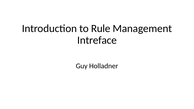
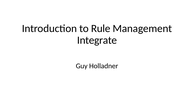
Intreface: Intreface -> Integrate (97, 40)
